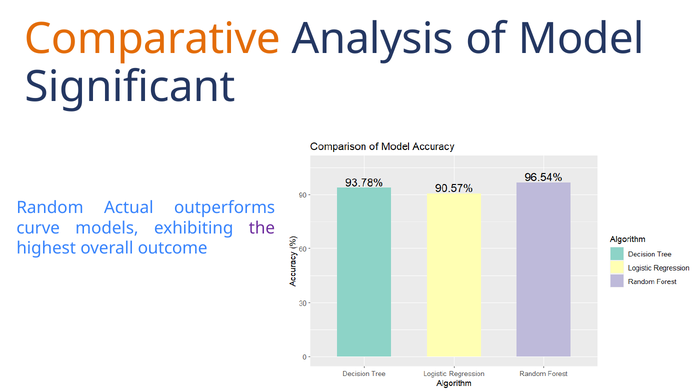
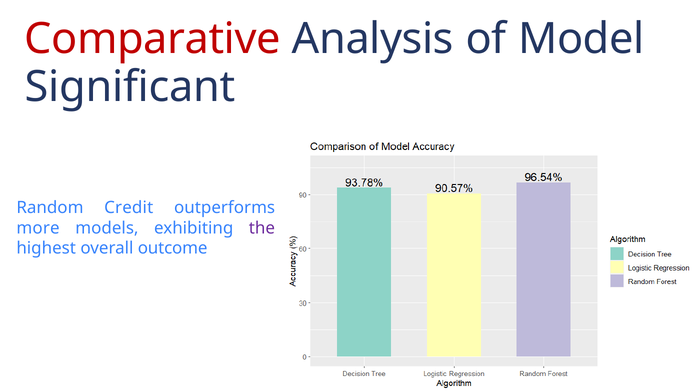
Comparative colour: orange -> red (152, 39)
Actual: Actual -> Credit (129, 208)
curve: curve -> more (38, 228)
